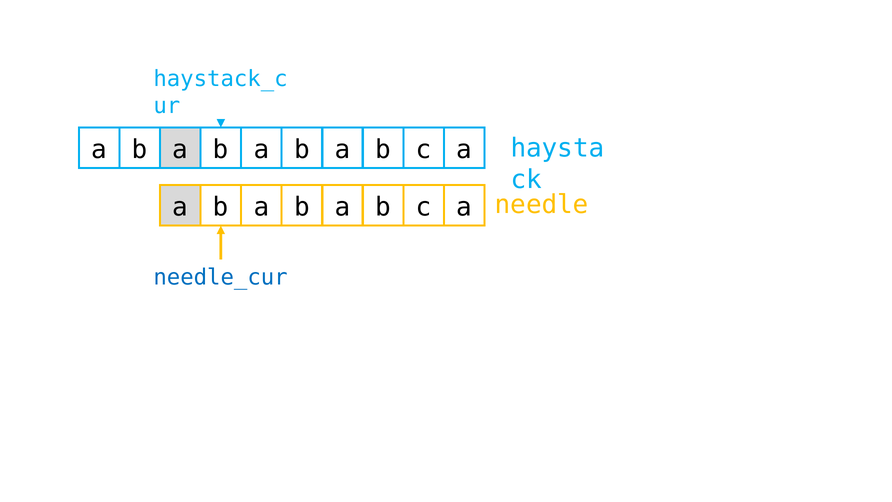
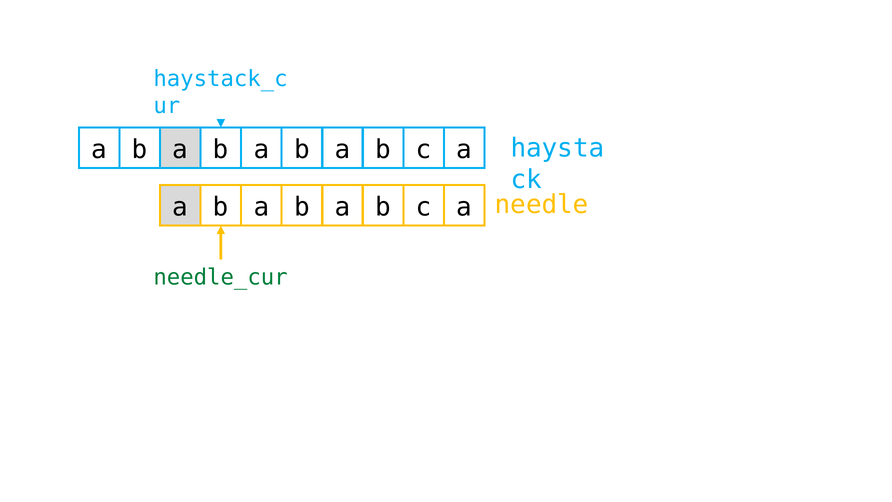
needle_cur colour: blue -> green (221, 277)
